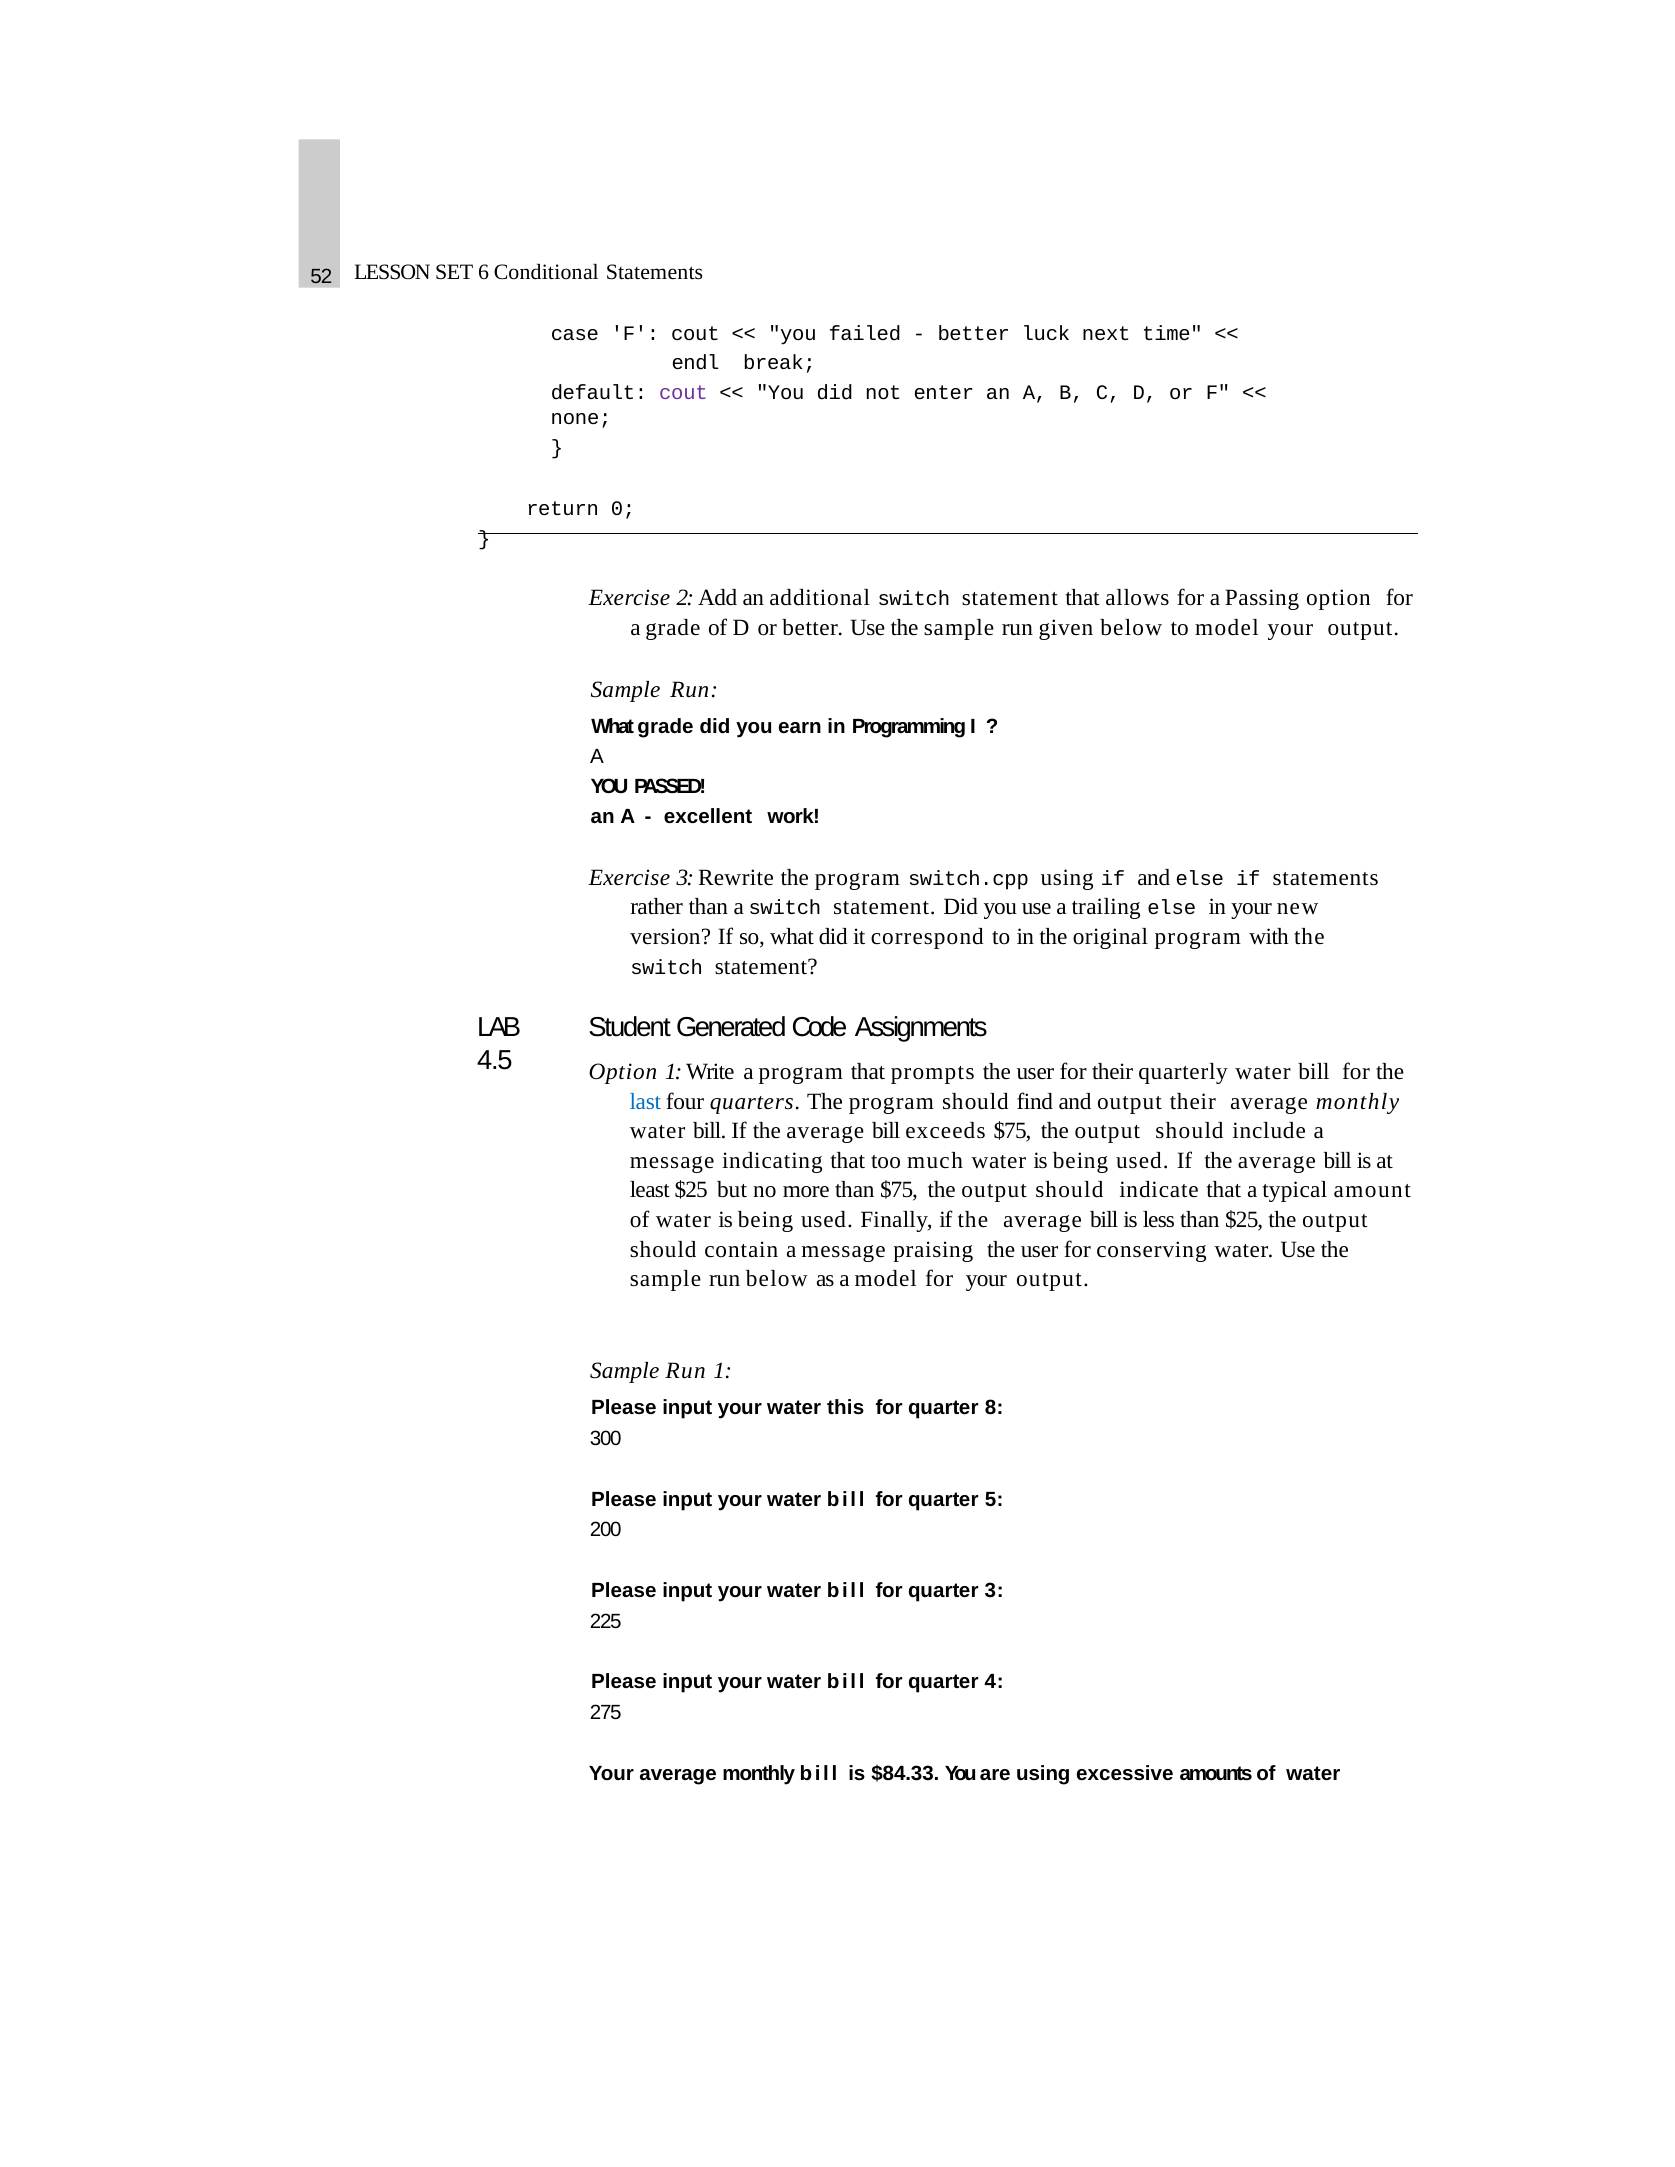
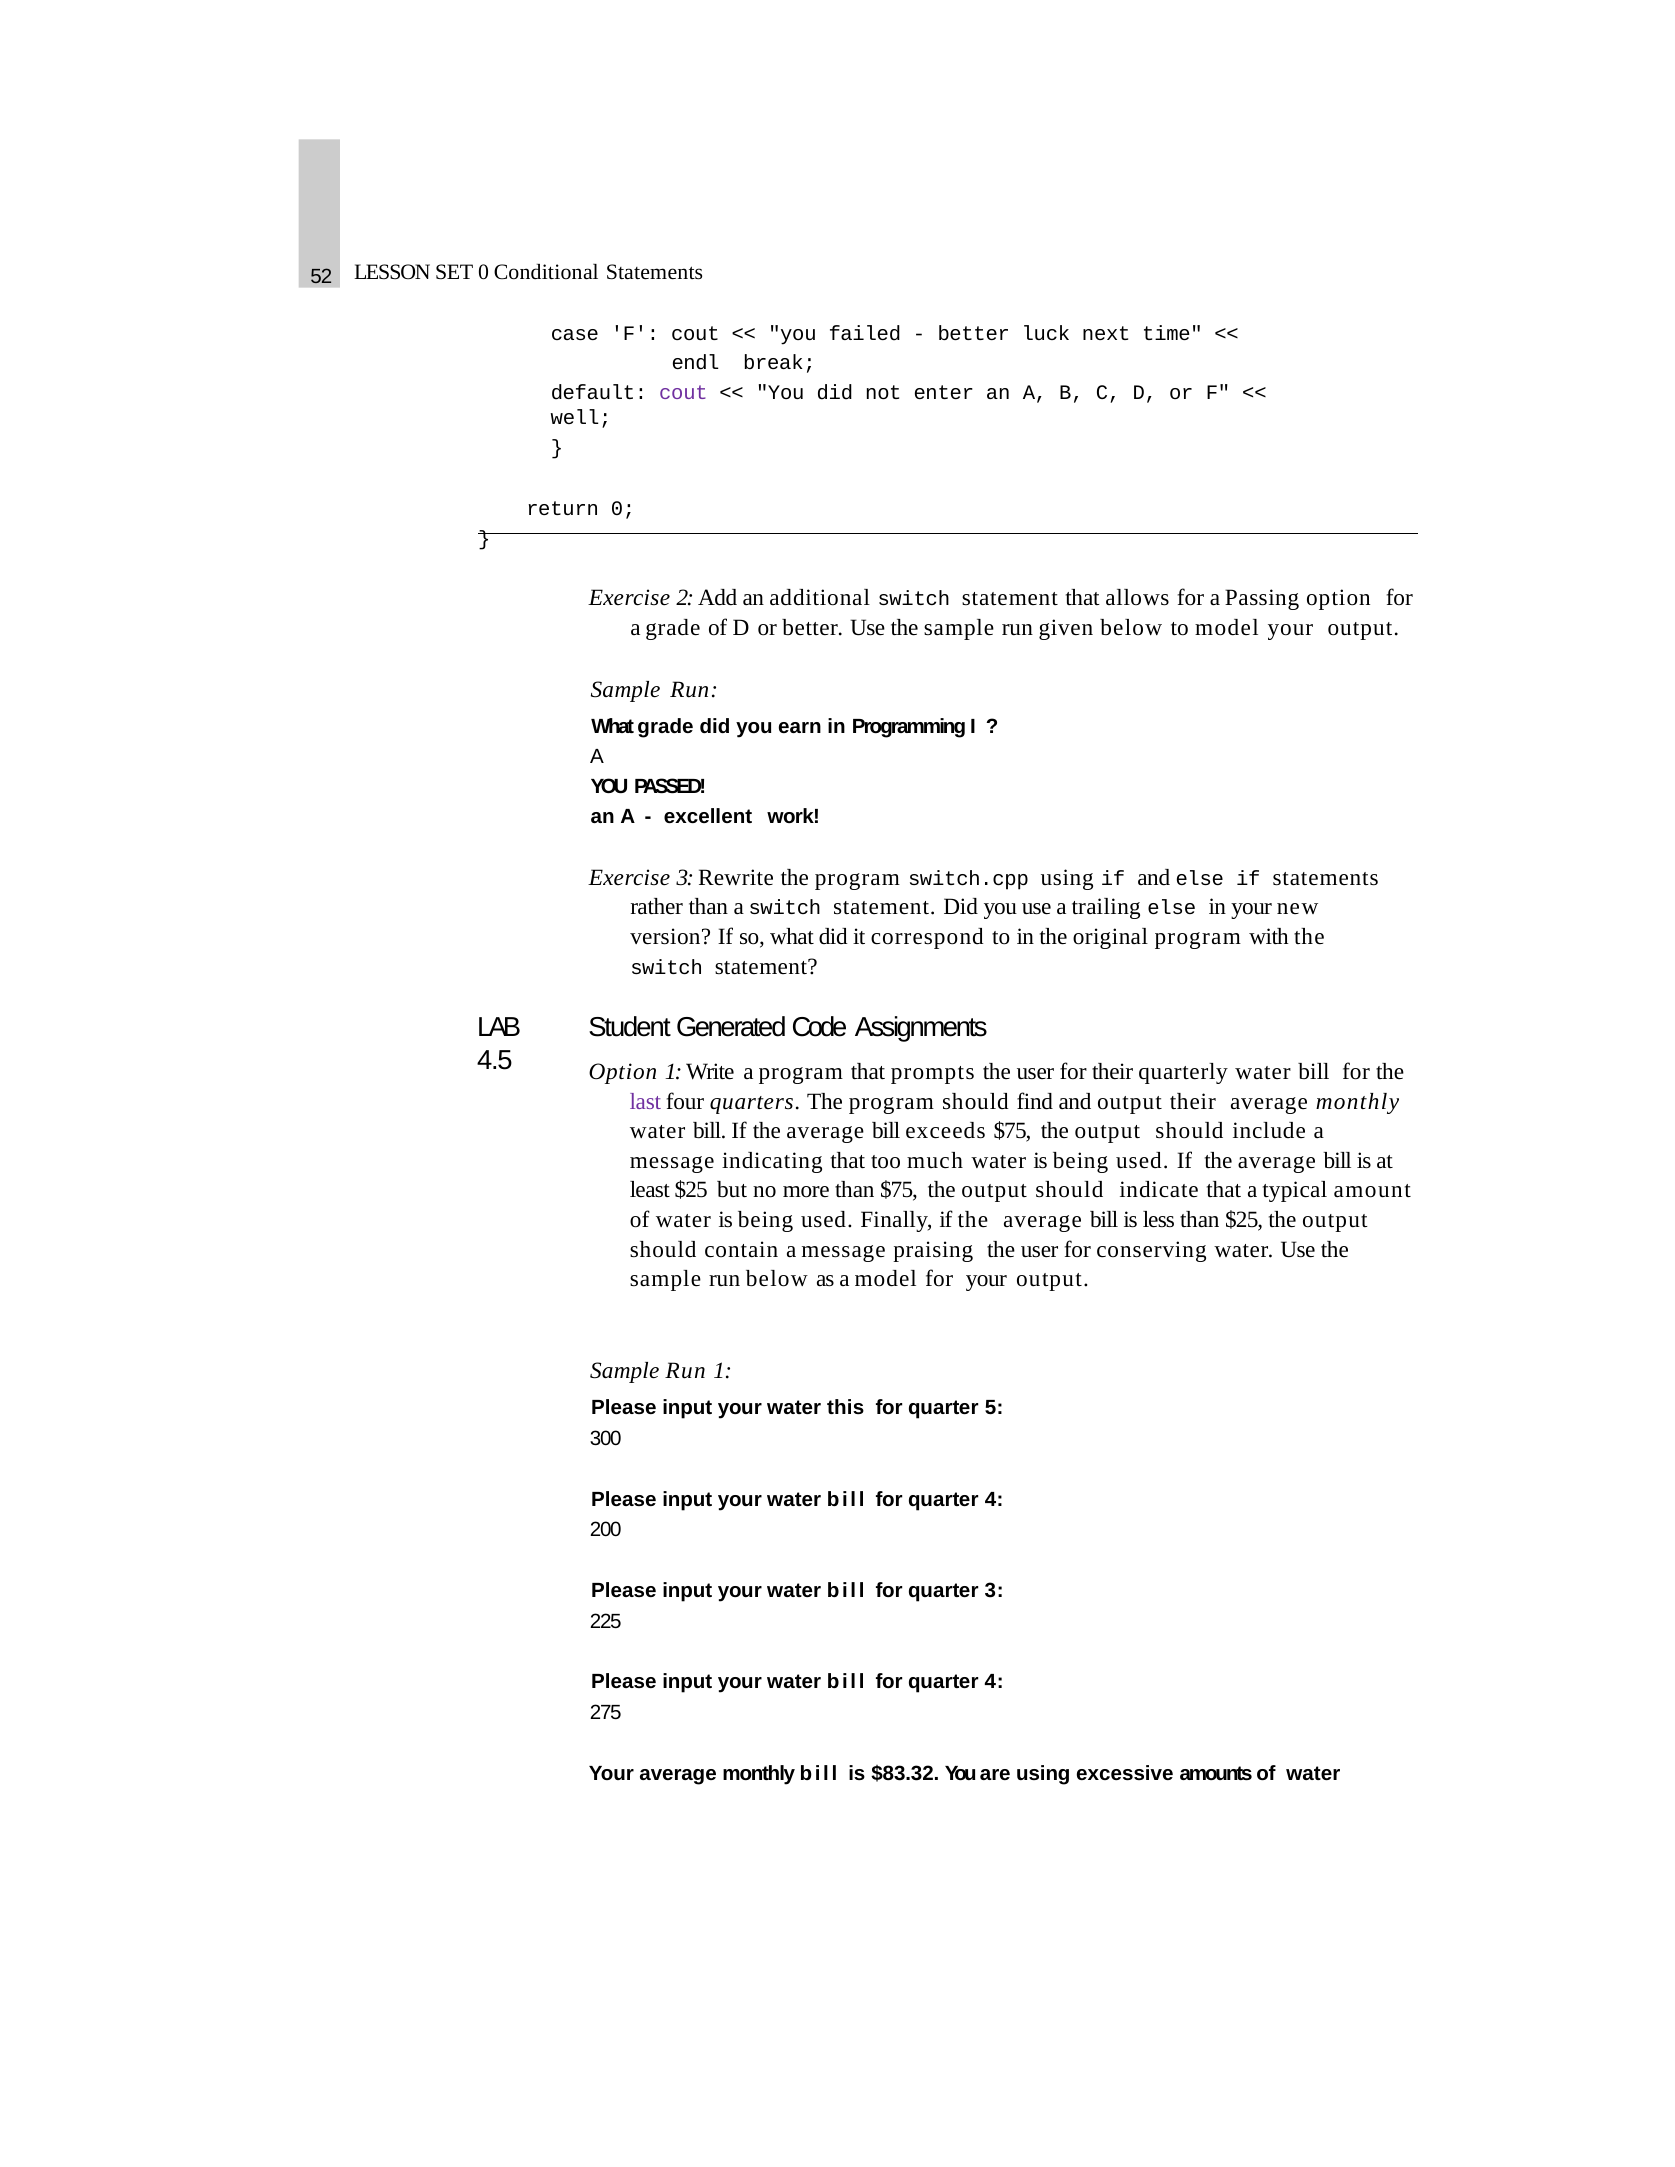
SET 6: 6 -> 0 (484, 272)
none: none -> well (581, 418)
last colour: blue -> purple (645, 1102)
8: 8 -> 5 (994, 1409)
5: 5 -> 4 (994, 1500)
$84.33: $84.33 -> $83.32 (905, 1774)
